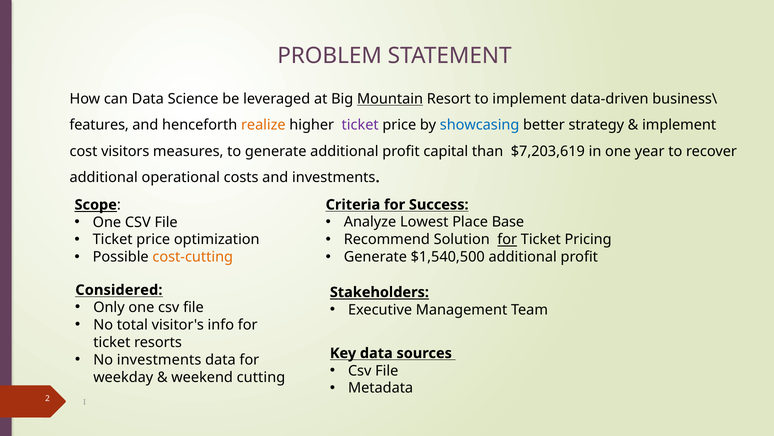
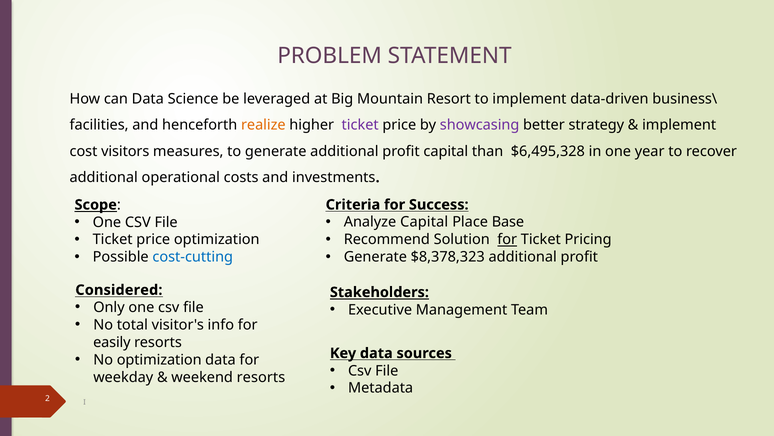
Mountain underline: present -> none (390, 99)
features: features -> facilities (99, 125)
showcasing colour: blue -> purple (480, 125)
$7,203,619: $7,203,619 -> $6,495,328 (548, 151)
Analyze Lowest: Lowest -> Capital (424, 222)
$1,540,500: $1,540,500 -> $8,378,323 (448, 257)
cost-cutting colour: orange -> blue (193, 257)
ticket: ticket -> easily (112, 342)
No investments: investments -> optimization (159, 359)
weekend cutting: cutting -> resorts (261, 377)
